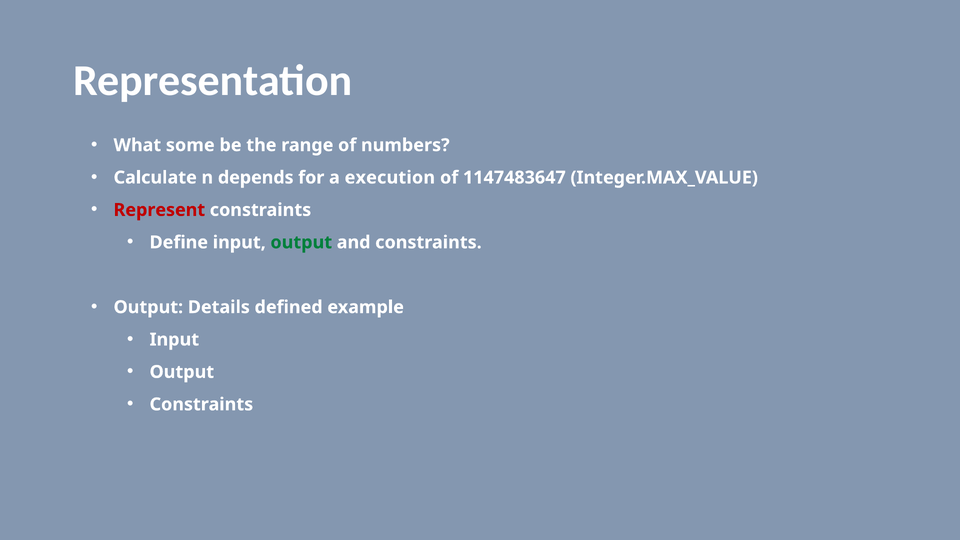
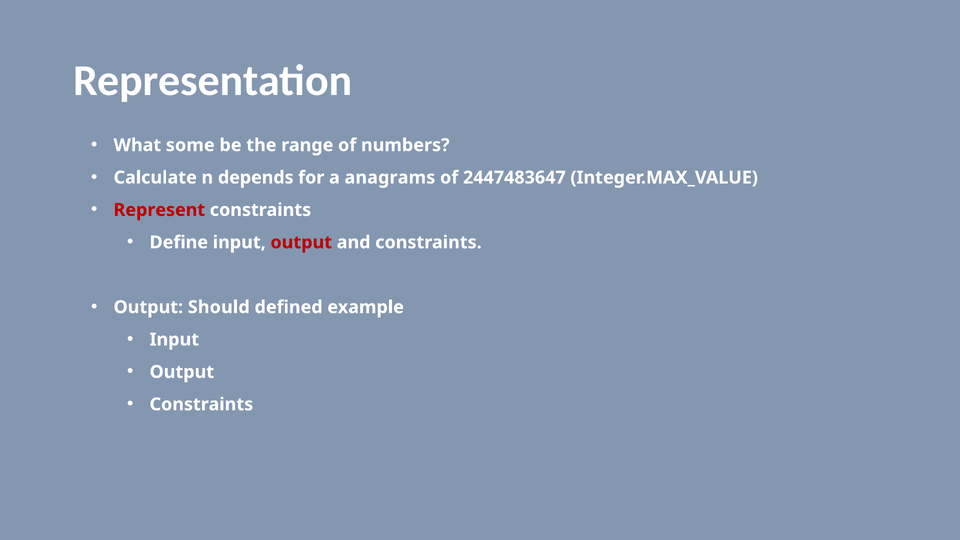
execution: execution -> anagrams (390, 178)
1147483647: 1147483647 -> 2447483647 (514, 178)
output colour: green -> red (301, 242)
Details: Details -> Should (219, 307)
